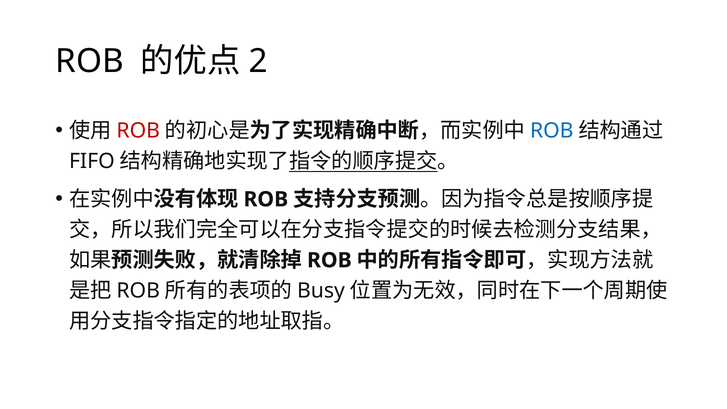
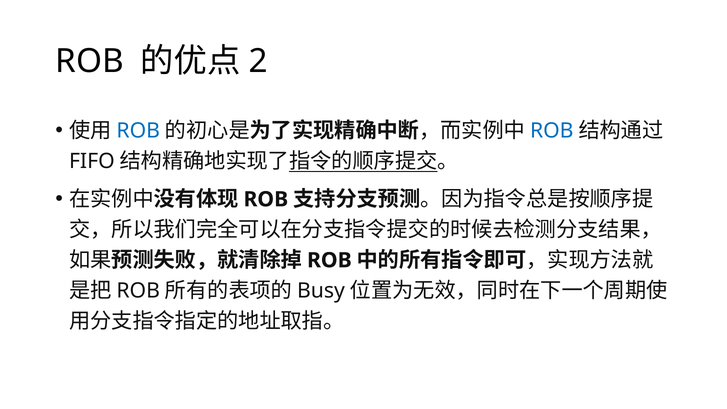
ROB colour: red -> blue (138, 131)
